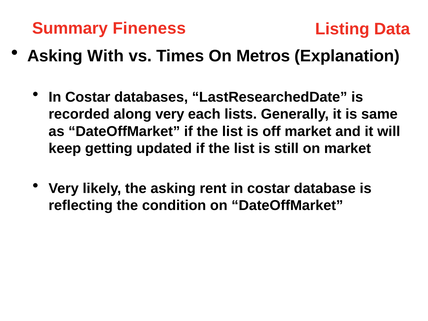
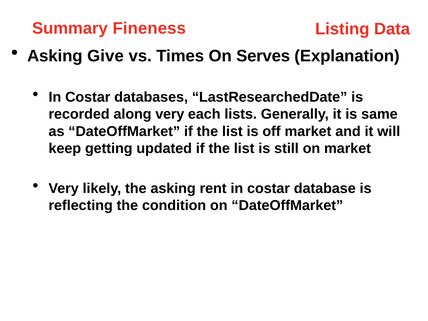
With: With -> Give (105, 56)
Metros: Metros -> Serves (263, 56)
